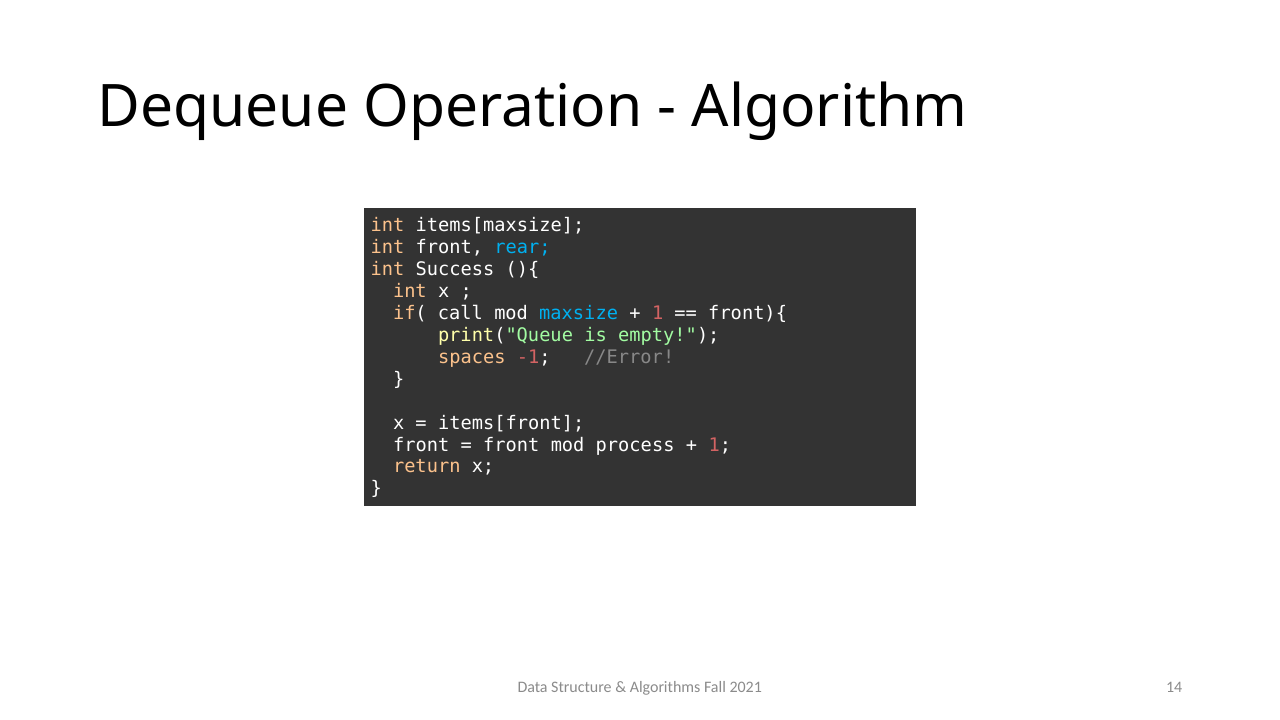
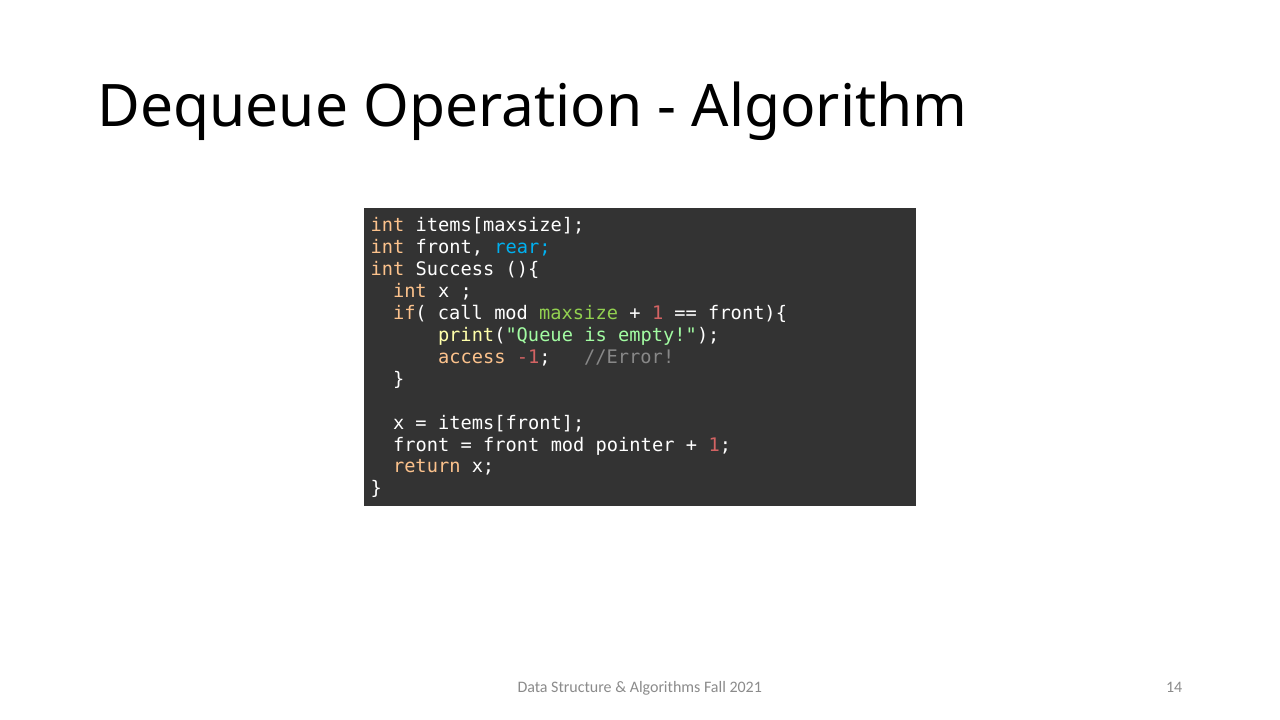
maxsize colour: light blue -> light green (579, 313)
spaces: spaces -> access (472, 357)
process: process -> pointer (635, 445)
